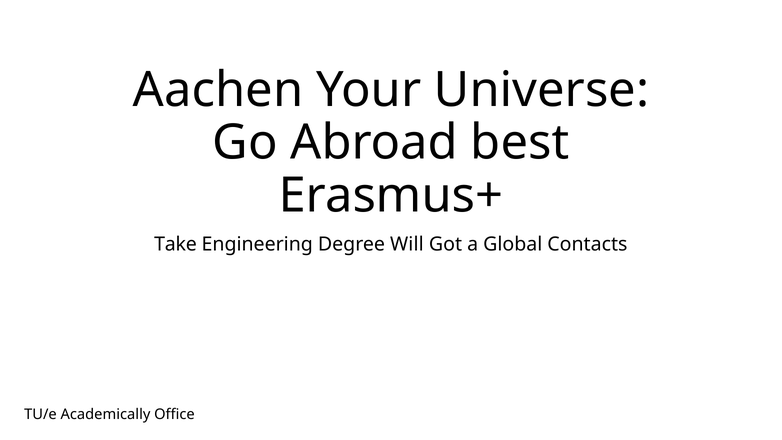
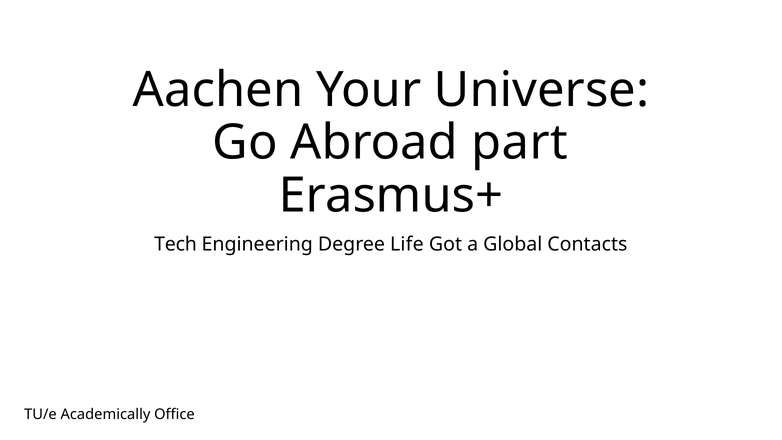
best: best -> part (520, 143)
Take: Take -> Tech (176, 244)
Will: Will -> Life (407, 244)
